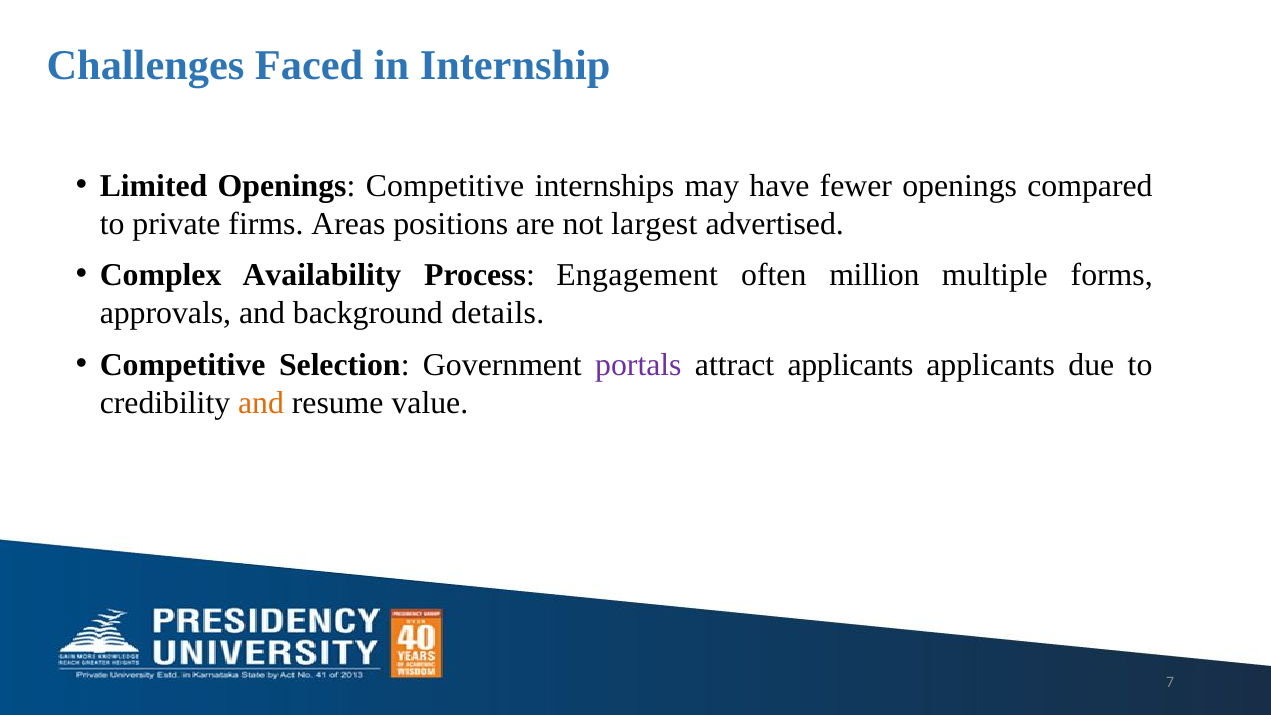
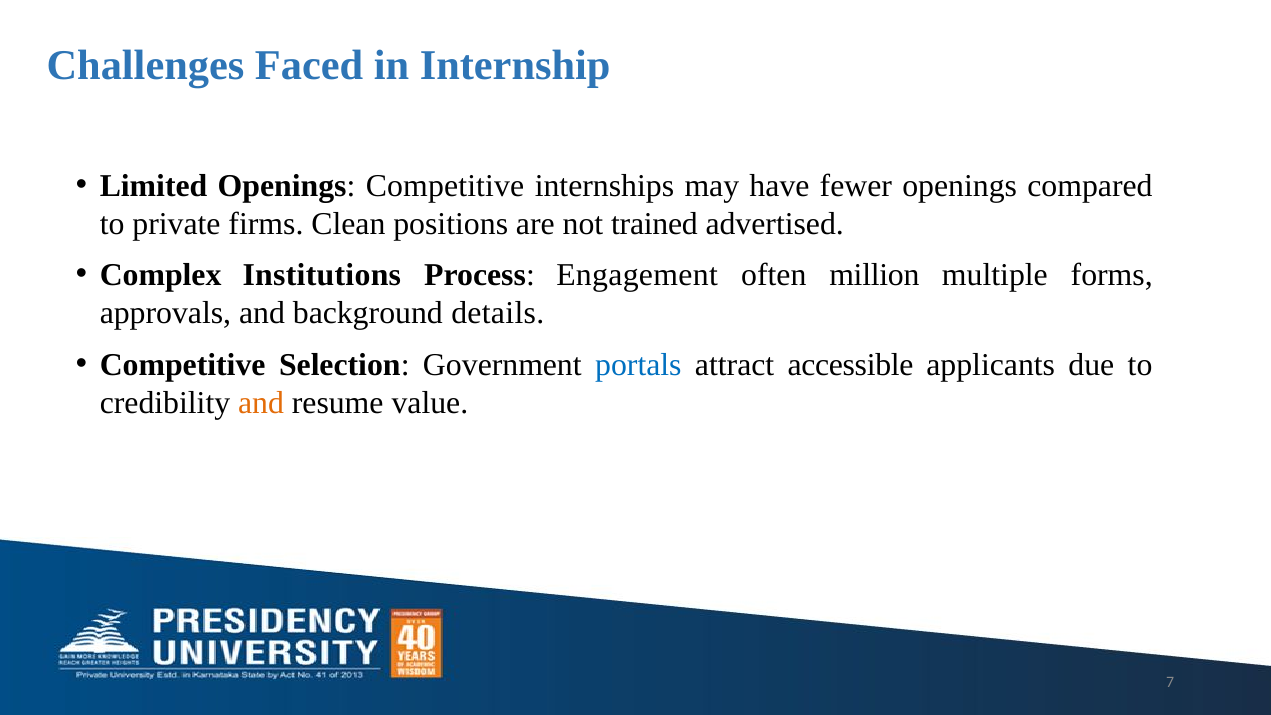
Areas: Areas -> Clean (348, 224)
largest: largest -> trained (654, 224)
Availability: Availability -> Institutions (322, 275)
portals colour: purple -> blue (638, 365)
attract applicants: applicants -> accessible (851, 365)
